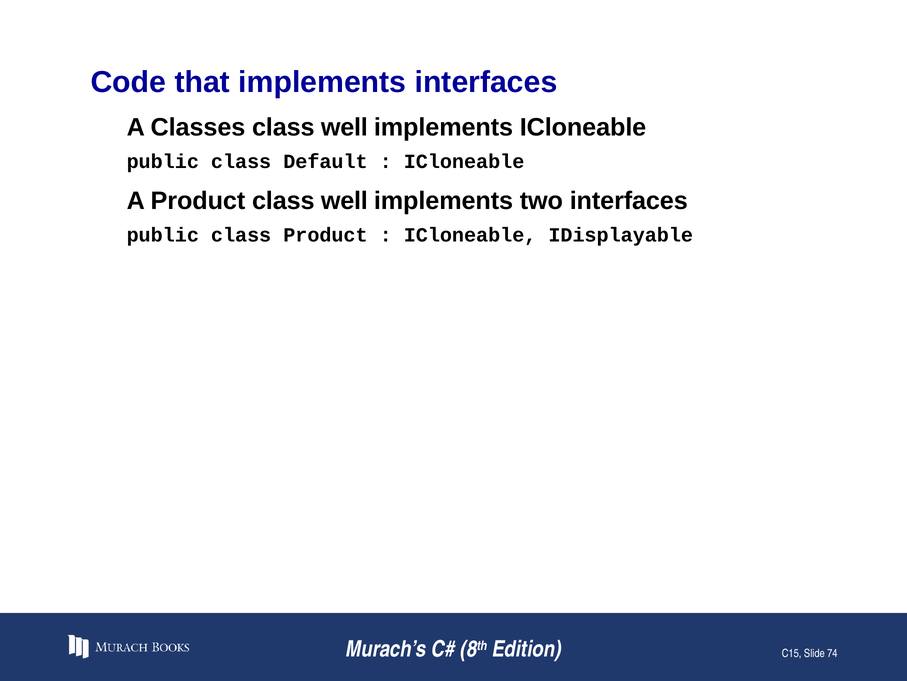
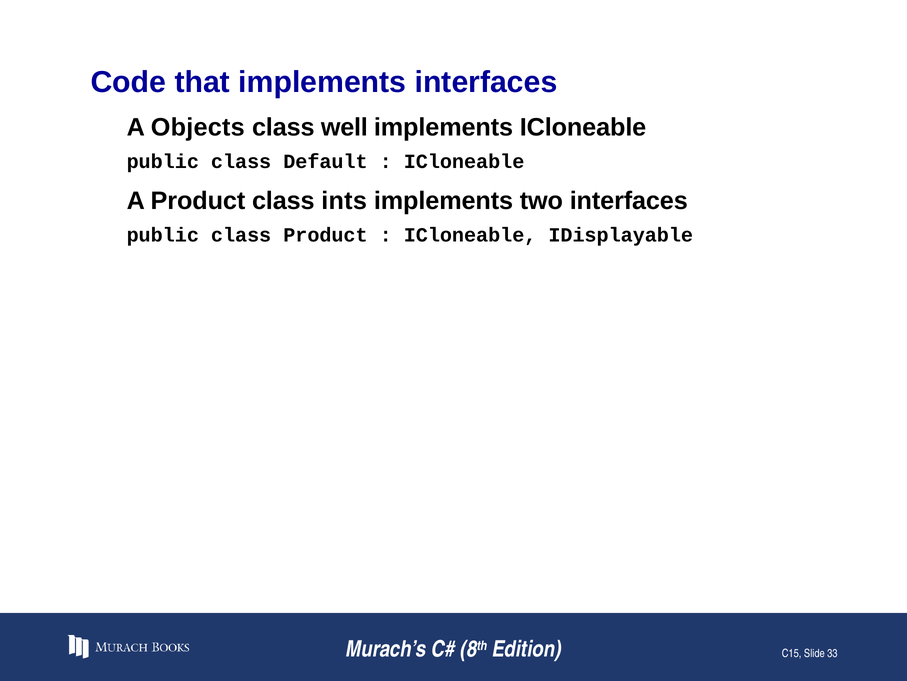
Classes: Classes -> Objects (198, 127)
Product class well: well -> ints (344, 201)
74: 74 -> 33 (832, 653)
